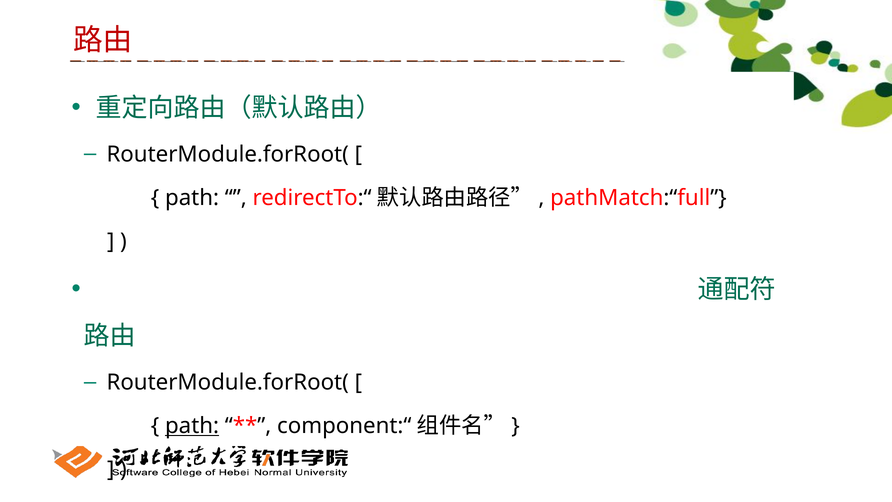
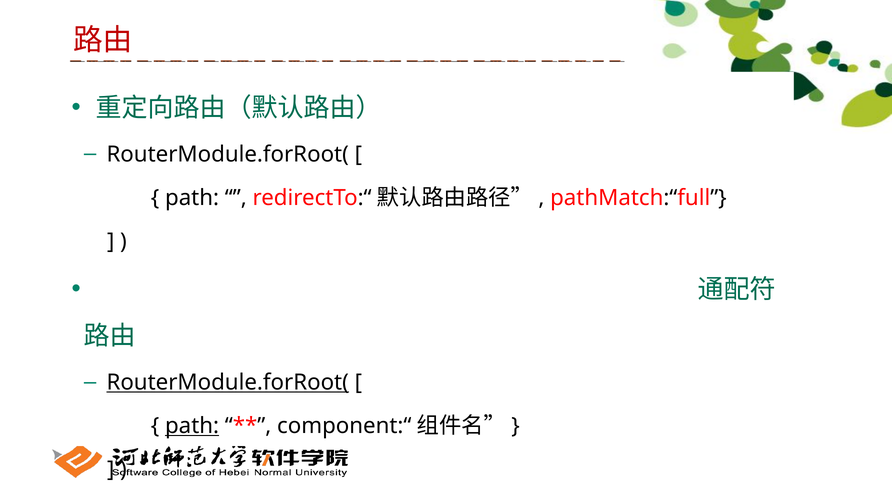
RouterModule.forRoot( underline: none -> present (228, 382)
